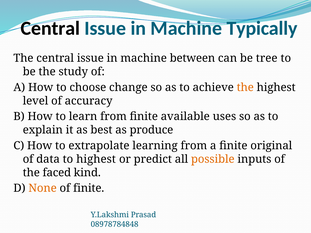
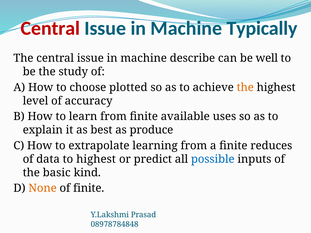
Central colour: black -> red (50, 28)
between: between -> describe (192, 58)
tree: tree -> well (267, 58)
change: change -> plotted (128, 87)
original: original -> reduces (271, 146)
possible colour: orange -> blue (213, 159)
faced: faced -> basic (57, 173)
